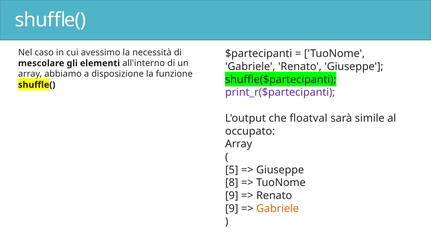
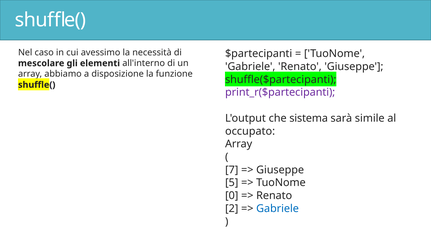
floatval: floatval -> sistema (309, 118)
5: 5 -> 7 (232, 170)
8: 8 -> 5 (232, 183)
9: 9 -> 0 (232, 196)
9: 9 -> 2 (232, 209)
Gabriele colour: orange -> blue (278, 209)
